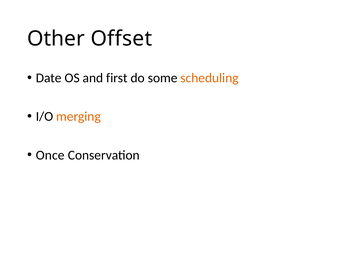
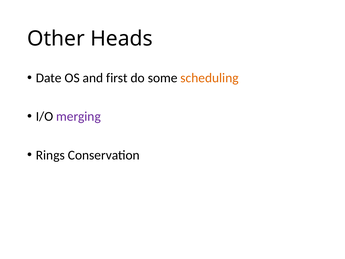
Offset: Offset -> Heads (121, 39)
merging colour: orange -> purple (79, 116)
Once: Once -> Rings (50, 155)
